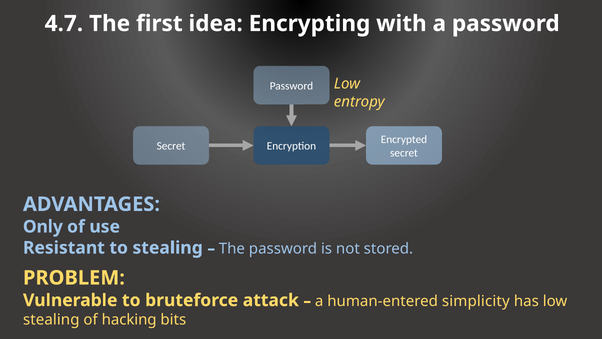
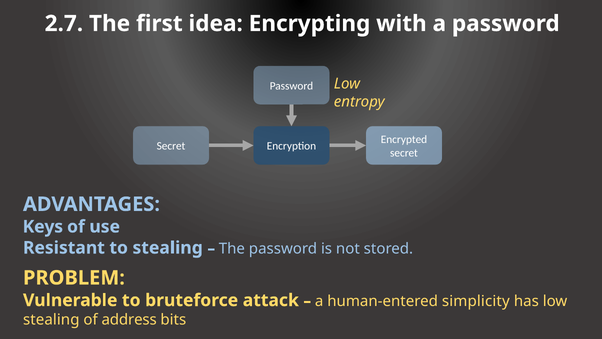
4.7: 4.7 -> 2.7 (64, 24)
Only: Only -> Keys (43, 226)
hacking: hacking -> address (129, 319)
